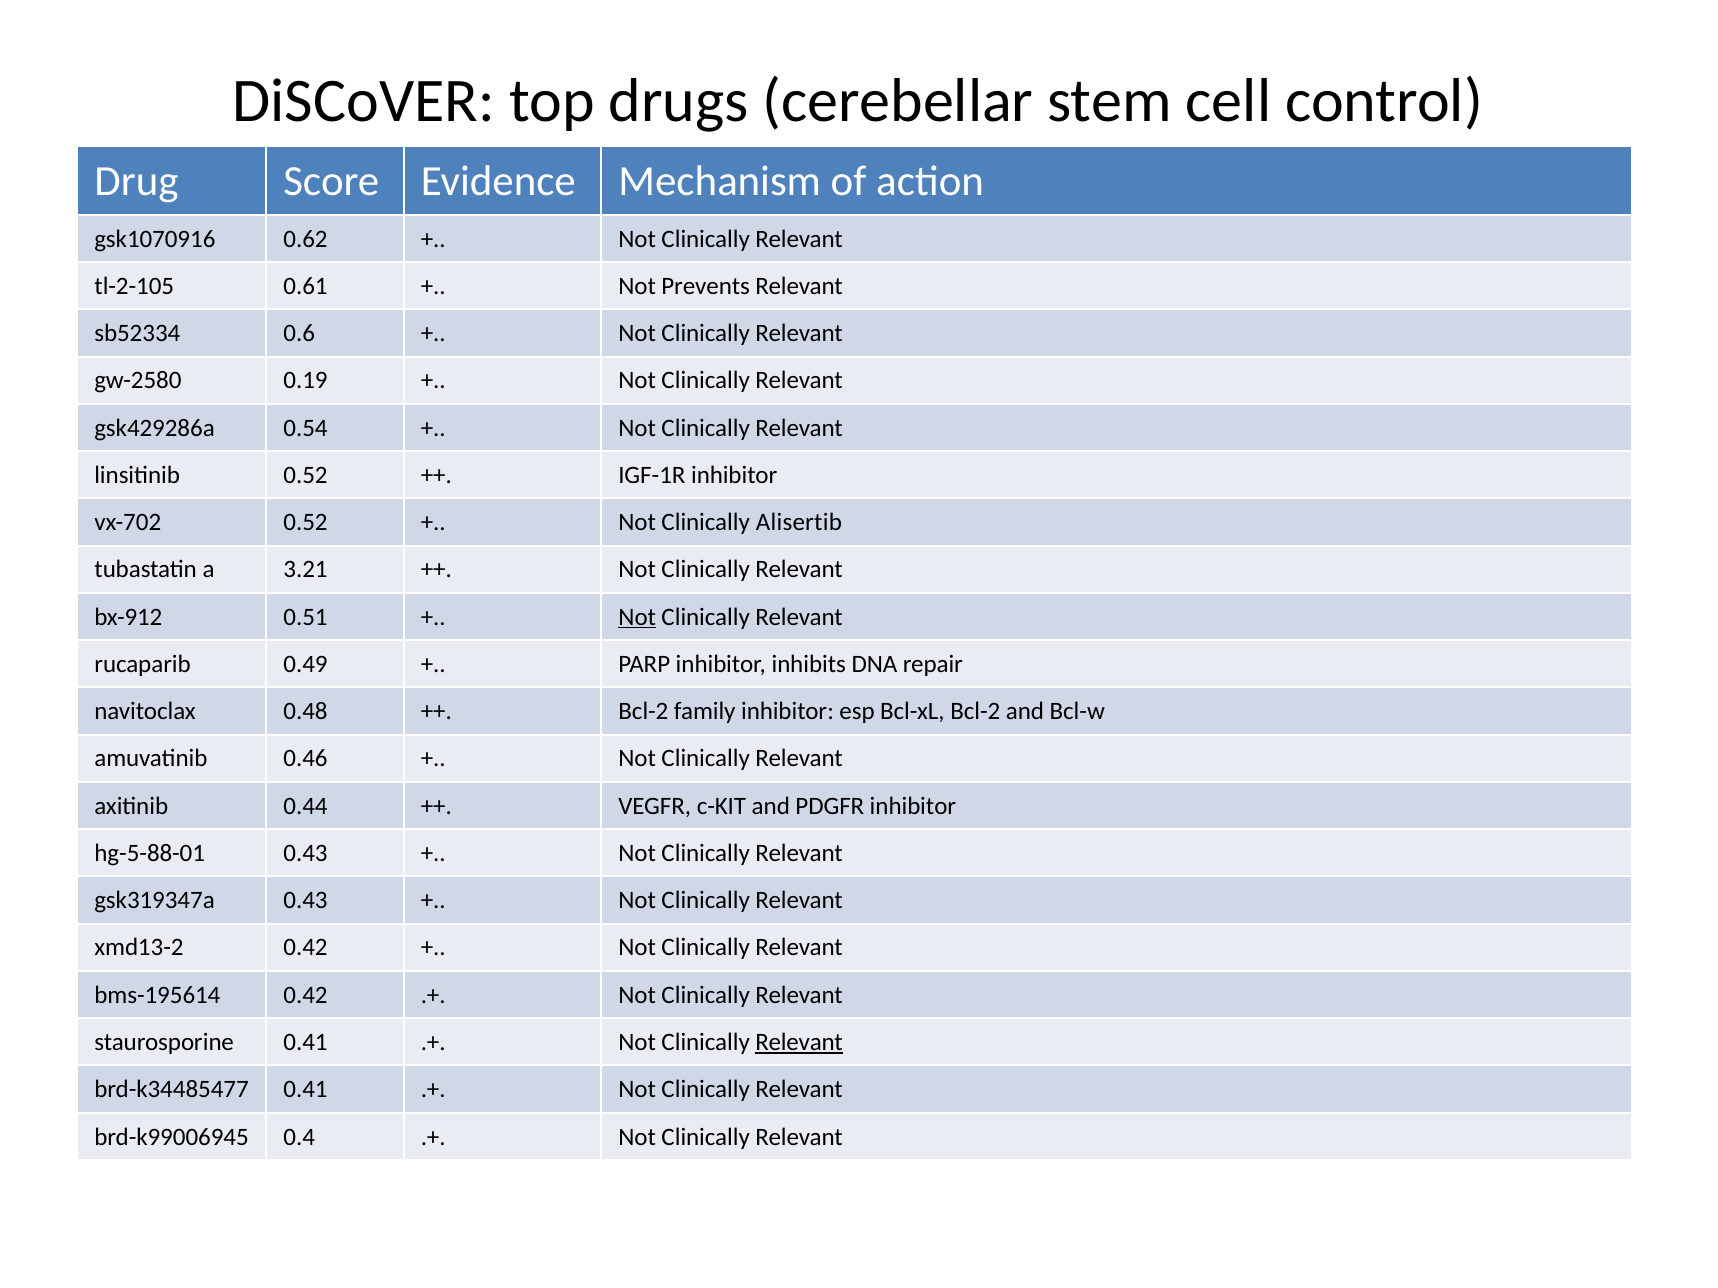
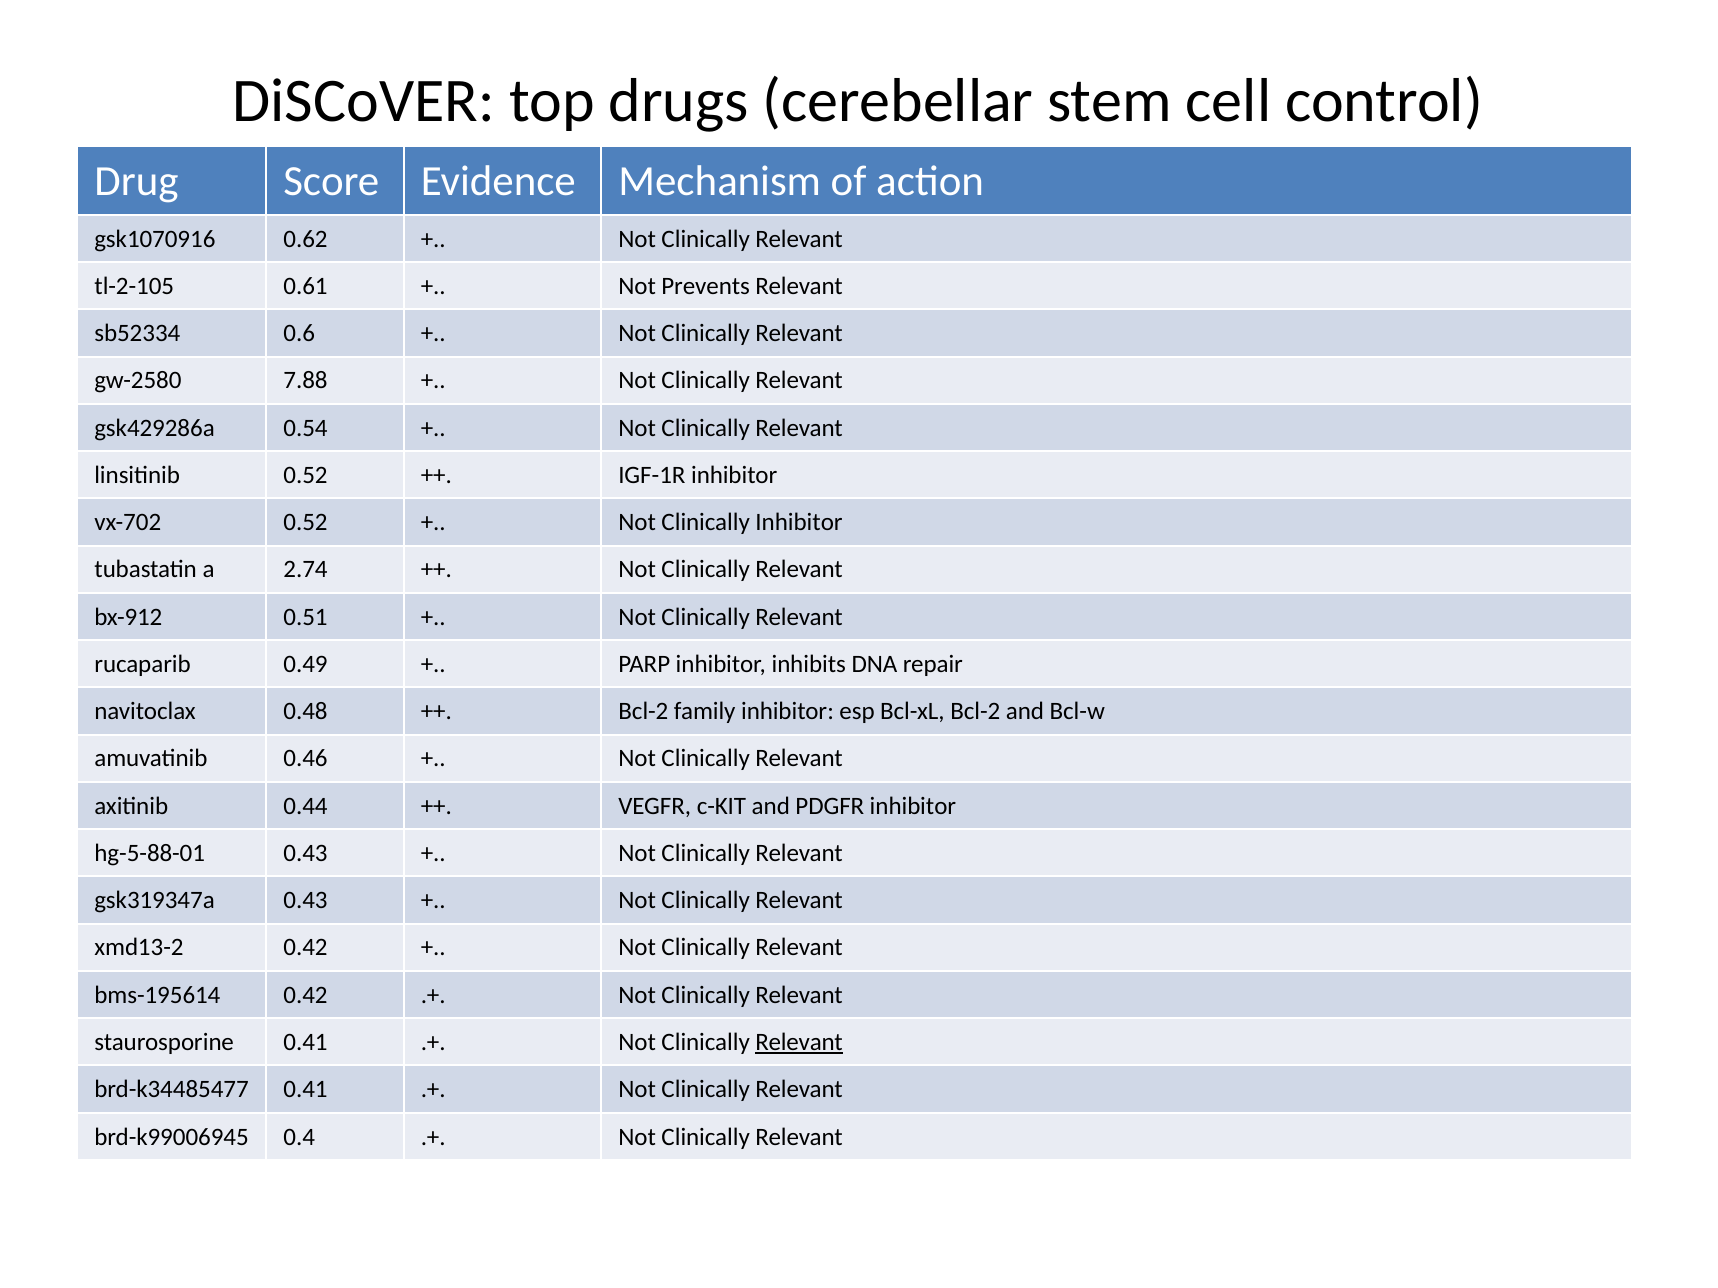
0.19: 0.19 -> 7.88 (306, 381)
Clinically Alisertib: Alisertib -> Inhibitor (799, 523)
3.21: 3.21 -> 2.74 (306, 570)
Not underline: present -> none (637, 617)
